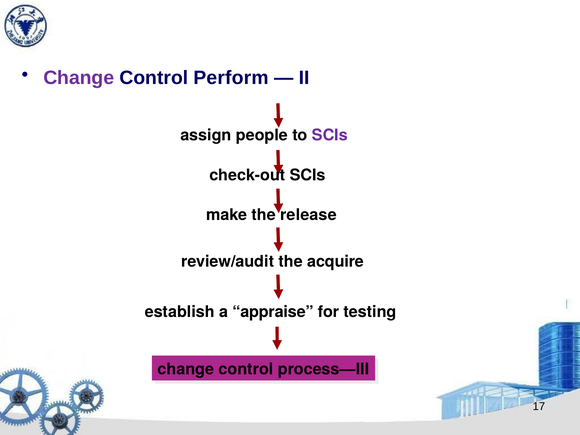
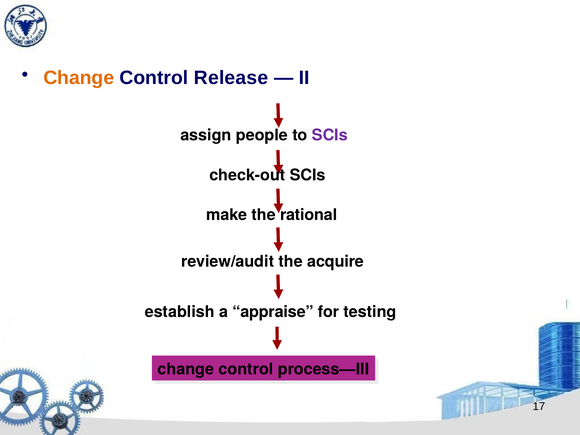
Change colour: purple -> orange (79, 78)
Perform: Perform -> Release (231, 78)
release: release -> rational (309, 215)
